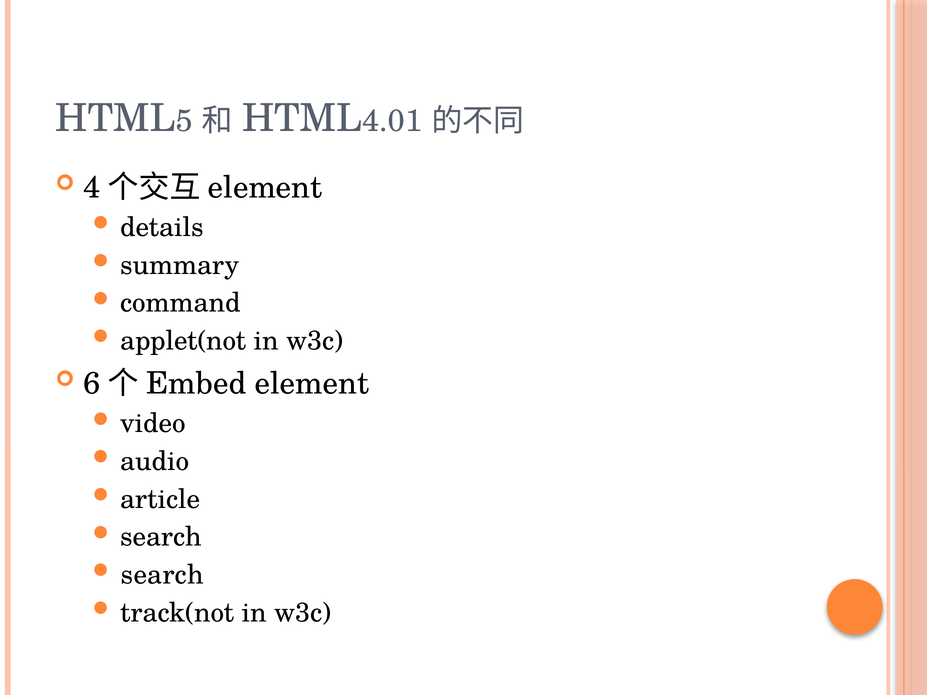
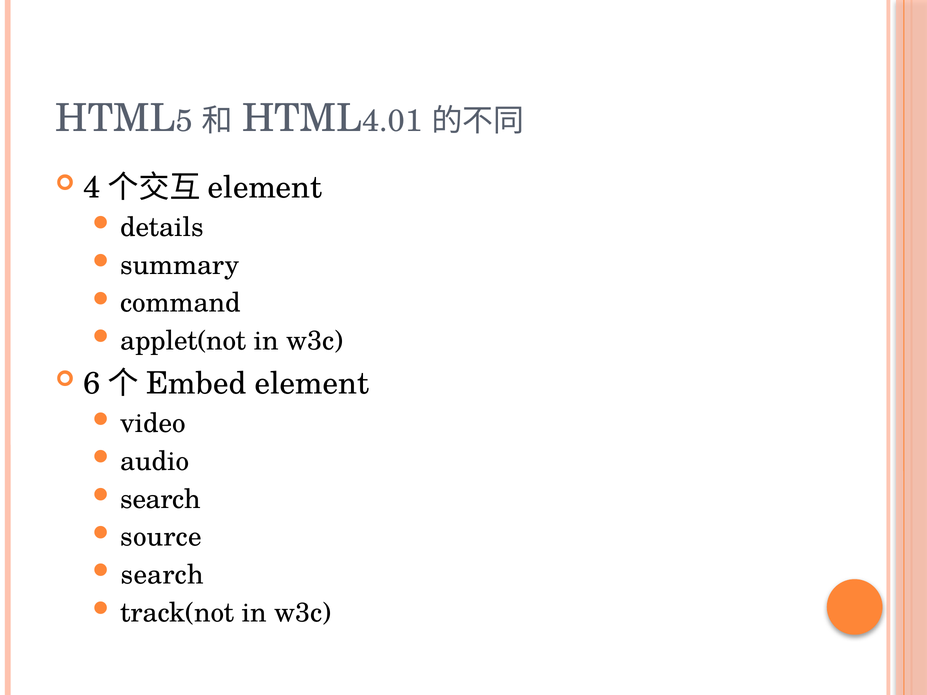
article: article -> search (160, 499)
search: search -> source (161, 537)
